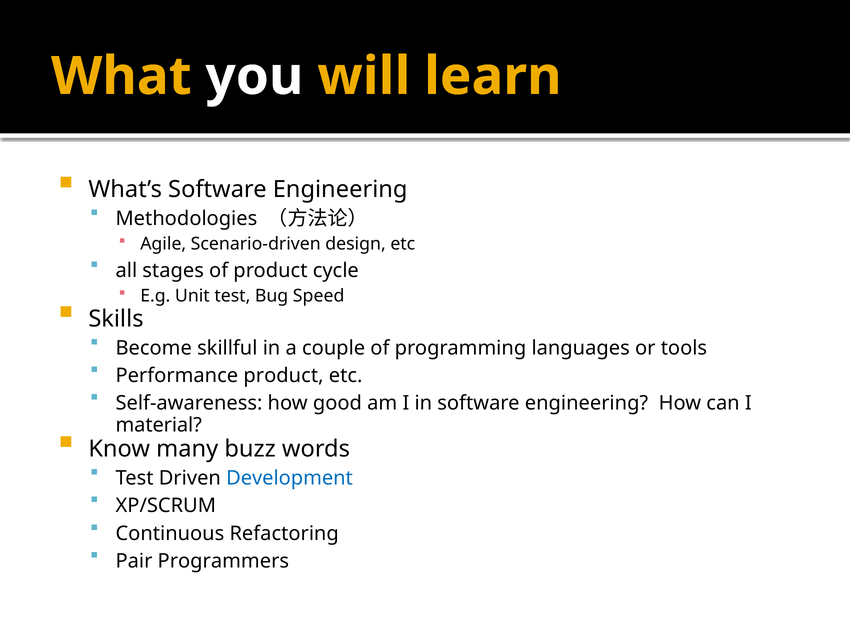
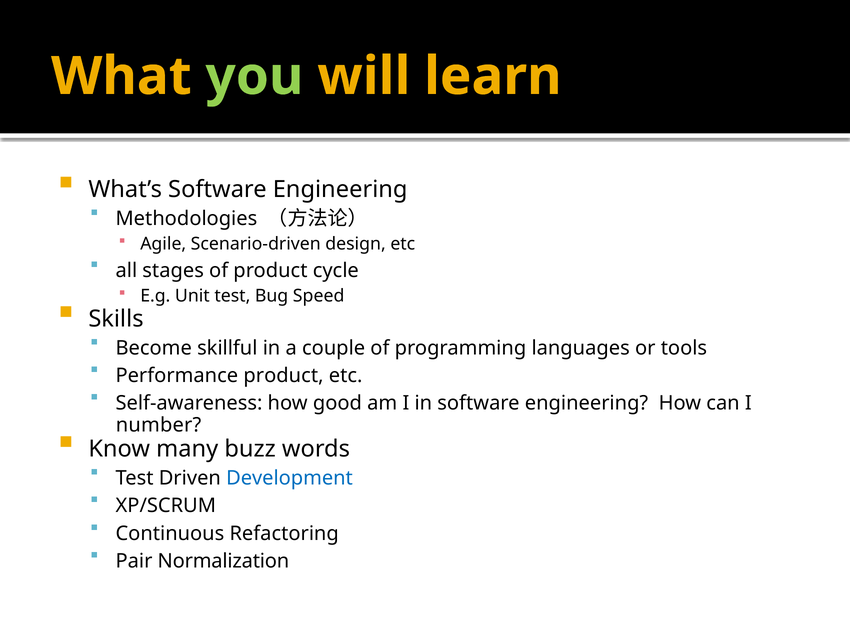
you colour: white -> light green (254, 76)
material: material -> number (159, 425)
Programmers: Programmers -> Normalization (223, 561)
